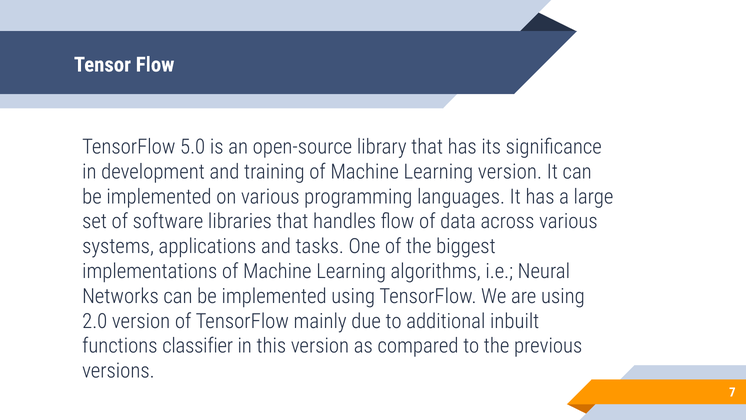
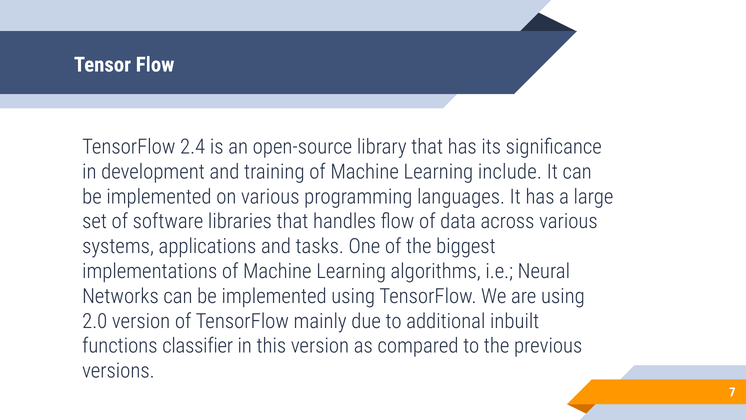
5.0: 5.0 -> 2.4 (193, 147)
Learning version: version -> include (510, 172)
